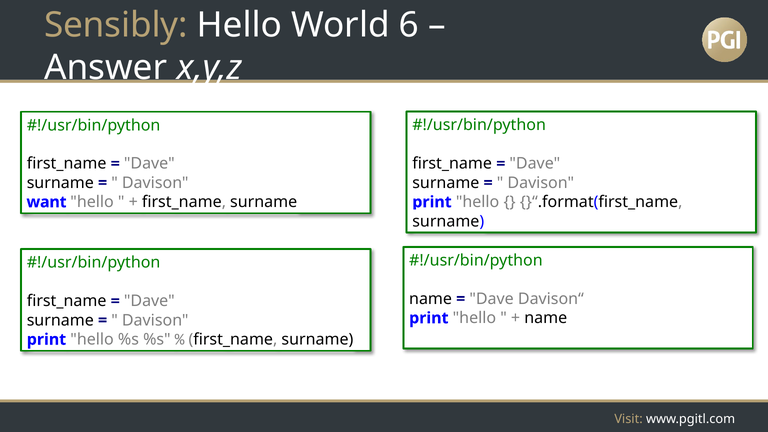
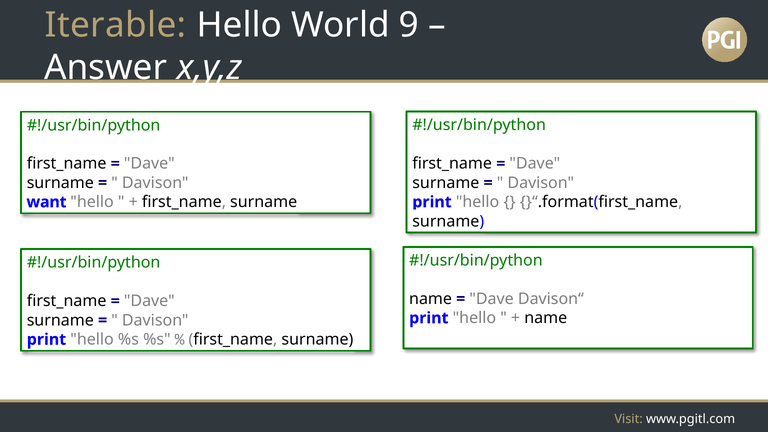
Sensibly: Sensibly -> Iterable (116, 25)
6: 6 -> 9 (409, 25)
